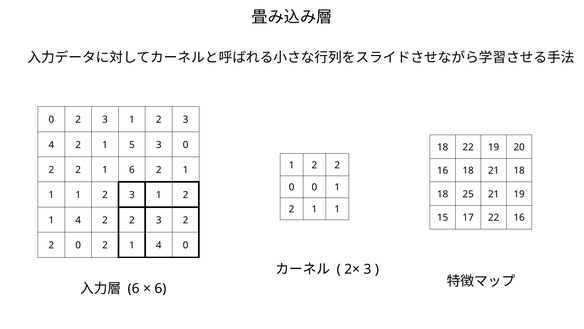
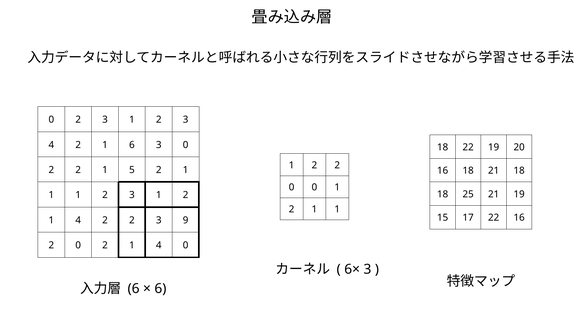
1 5: 5 -> 6 (132, 145)
1 6: 6 -> 5 (132, 170)
3 2: 2 -> 9 (186, 220)
2×: 2× -> 6× (352, 269)
